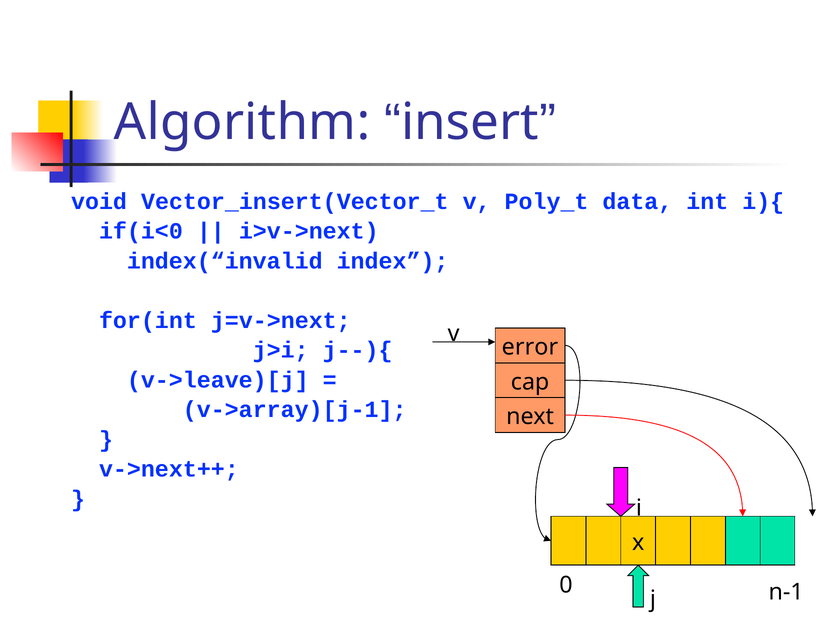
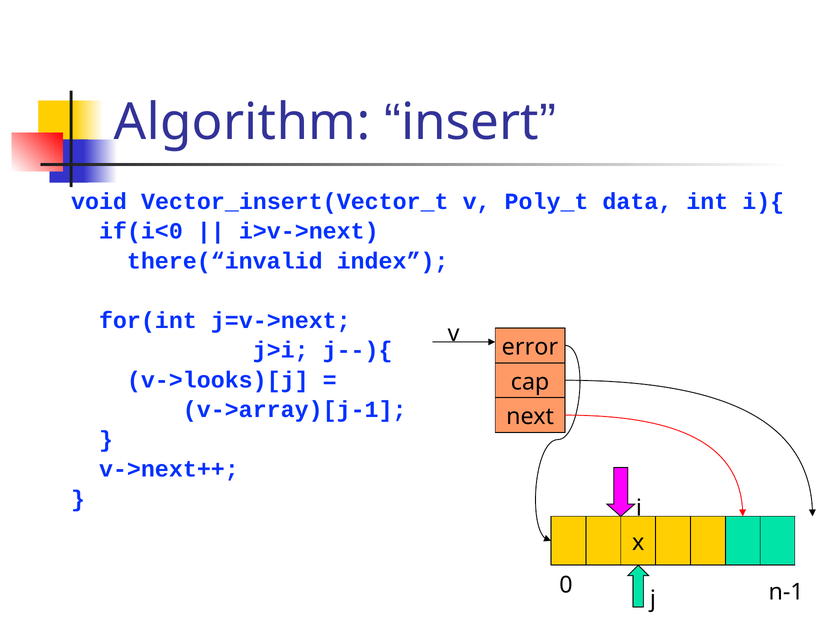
index(“invalid: index(“invalid -> there(“invalid (225, 261)
v->leave)[j: v->leave)[j -> v->looks)[j (218, 380)
